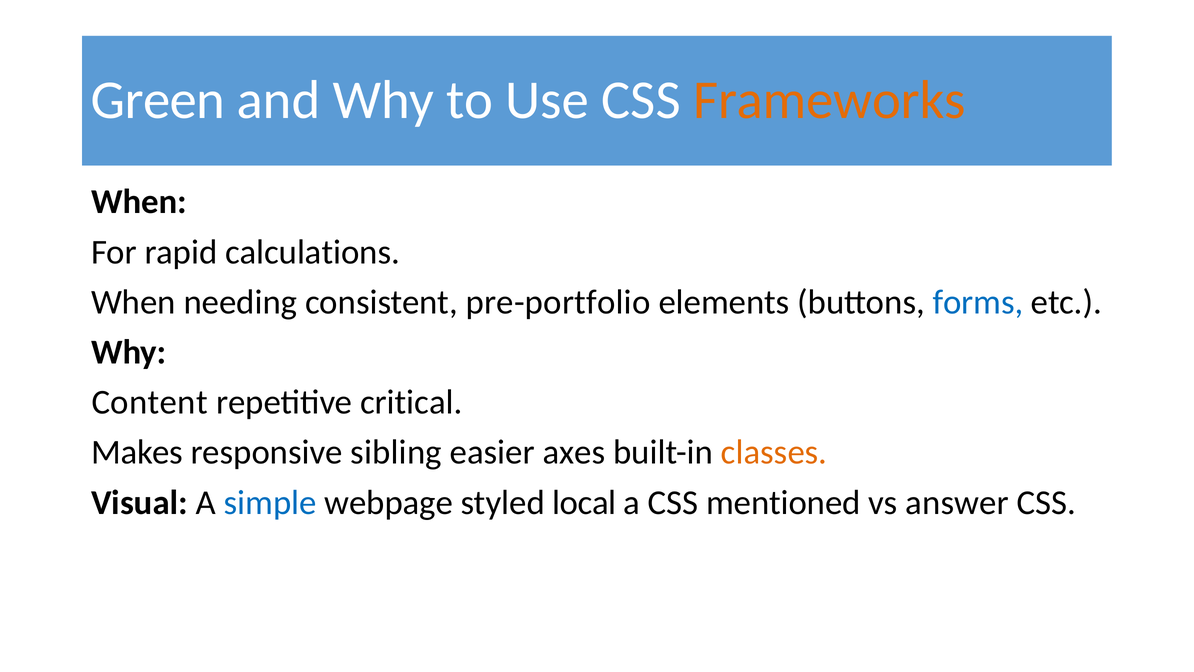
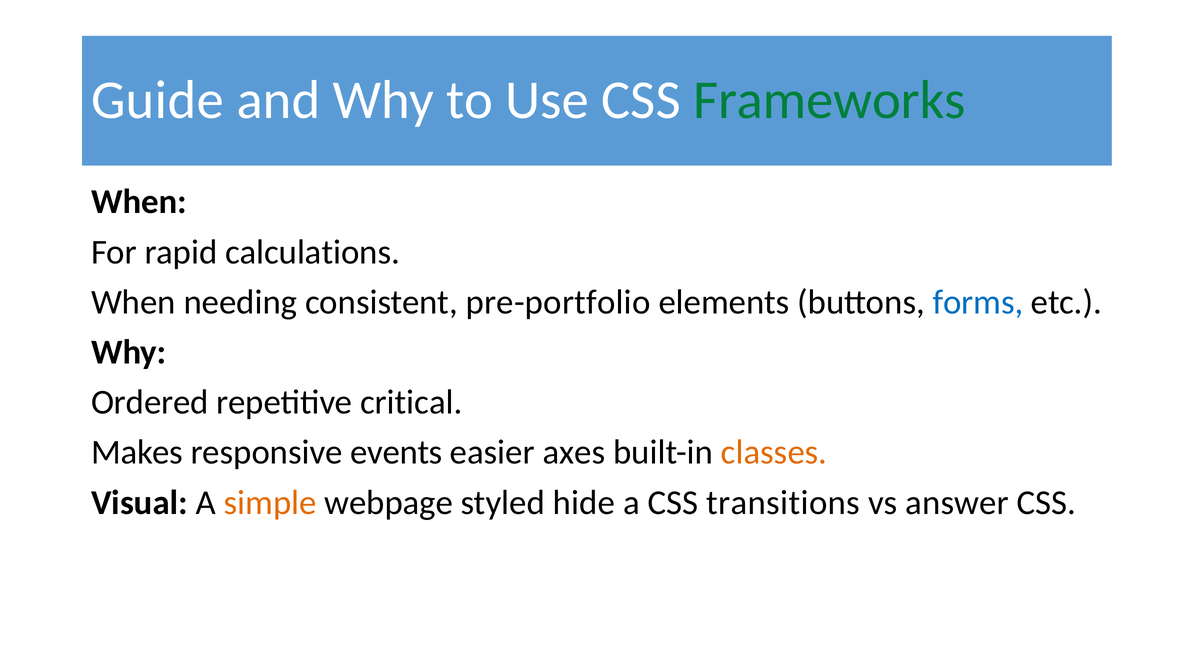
Green: Green -> Guide (158, 100)
Frameworks colour: orange -> green (829, 100)
Content: Content -> Ordered (150, 402)
sibling: sibling -> events (396, 452)
simple colour: blue -> orange (270, 502)
local: local -> hide (584, 502)
mentioned: mentioned -> transitions (783, 502)
